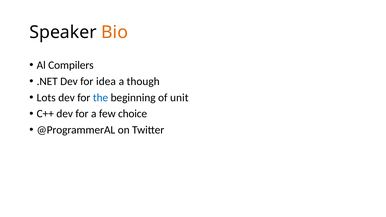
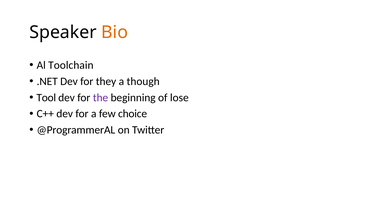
Compilers: Compilers -> Toolchain (71, 65)
idea: idea -> they (106, 81)
Lots: Lots -> Tool (46, 98)
the colour: blue -> purple (101, 98)
unit: unit -> lose (179, 98)
